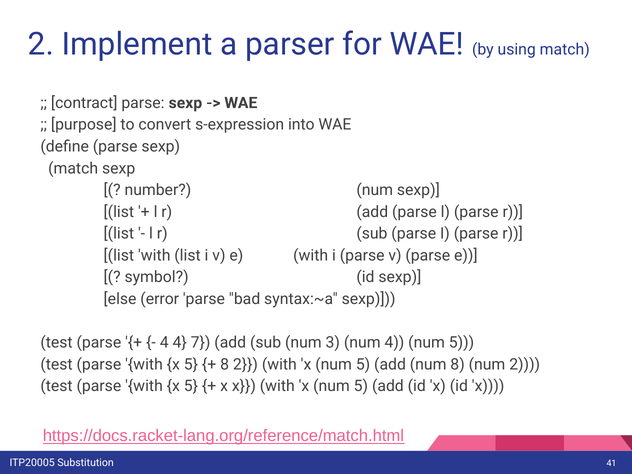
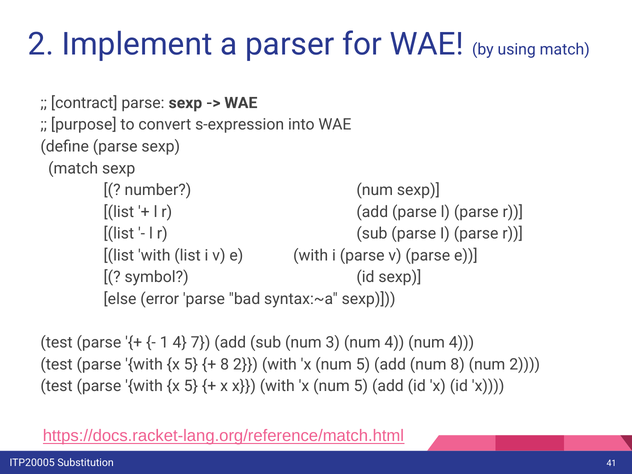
4: 4 -> 1 (164, 343)
4 num 5: 5 -> 4 (462, 343)
